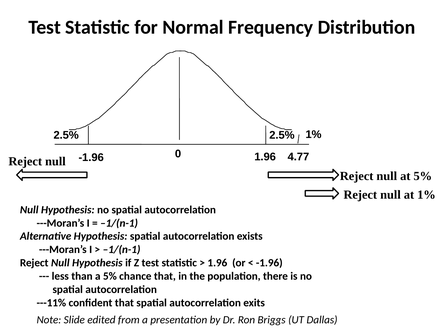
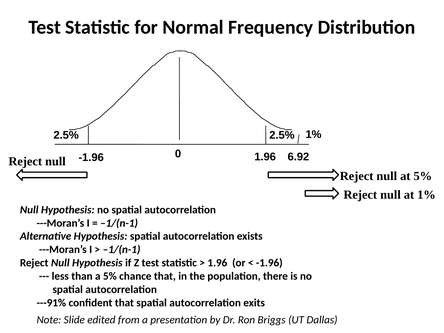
4.77: 4.77 -> 6.92 (298, 157)
---11%: ---11% -> ---91% (51, 303)
